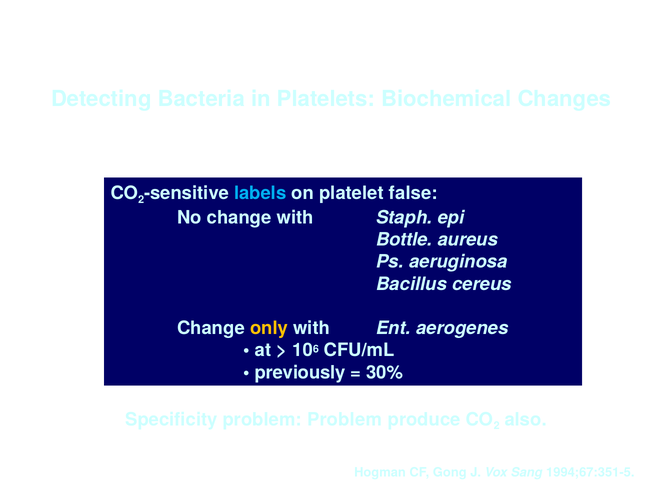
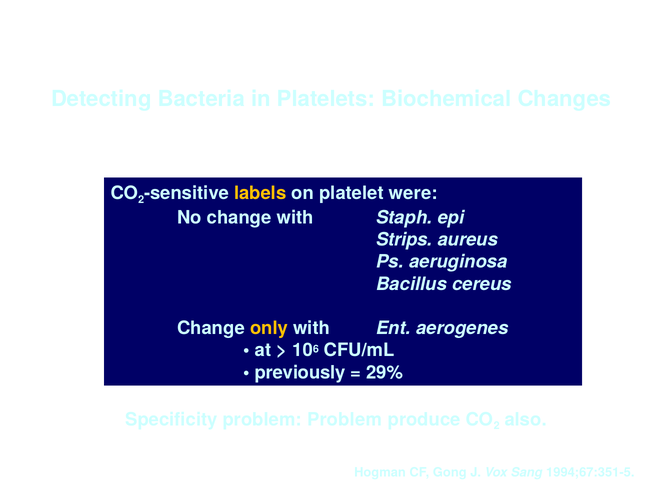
labels colour: light blue -> yellow (260, 193)
false: false -> were (413, 193)
Bottle: Bottle -> Strips (404, 240)
30%: 30% -> 29% (385, 372)
